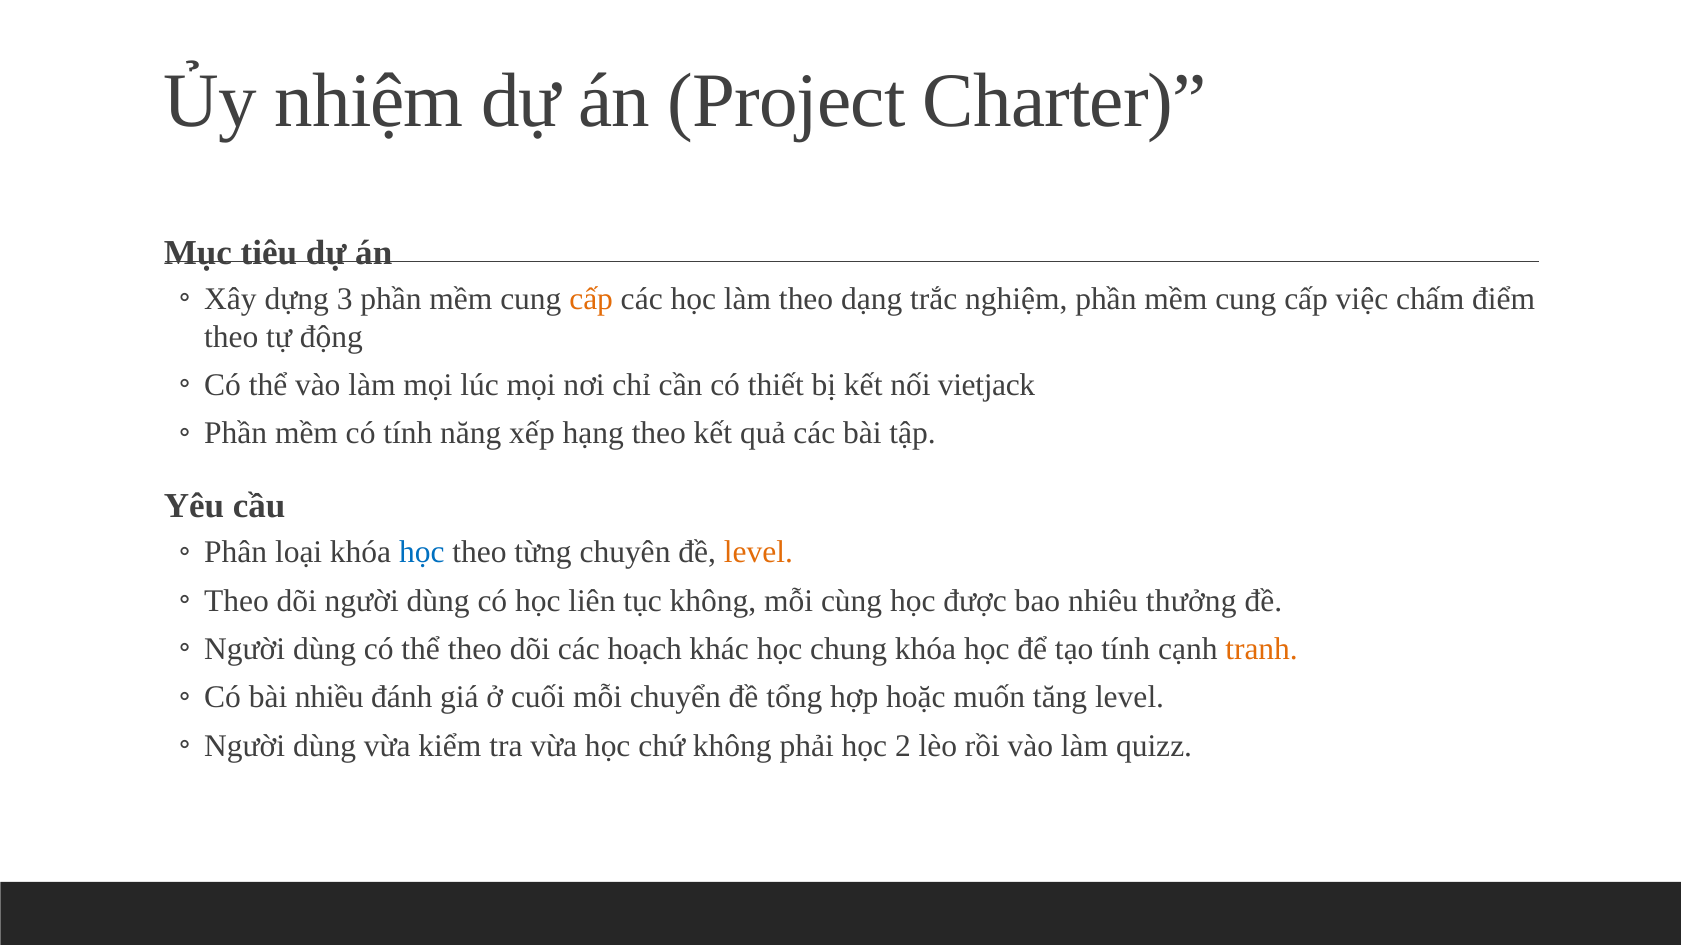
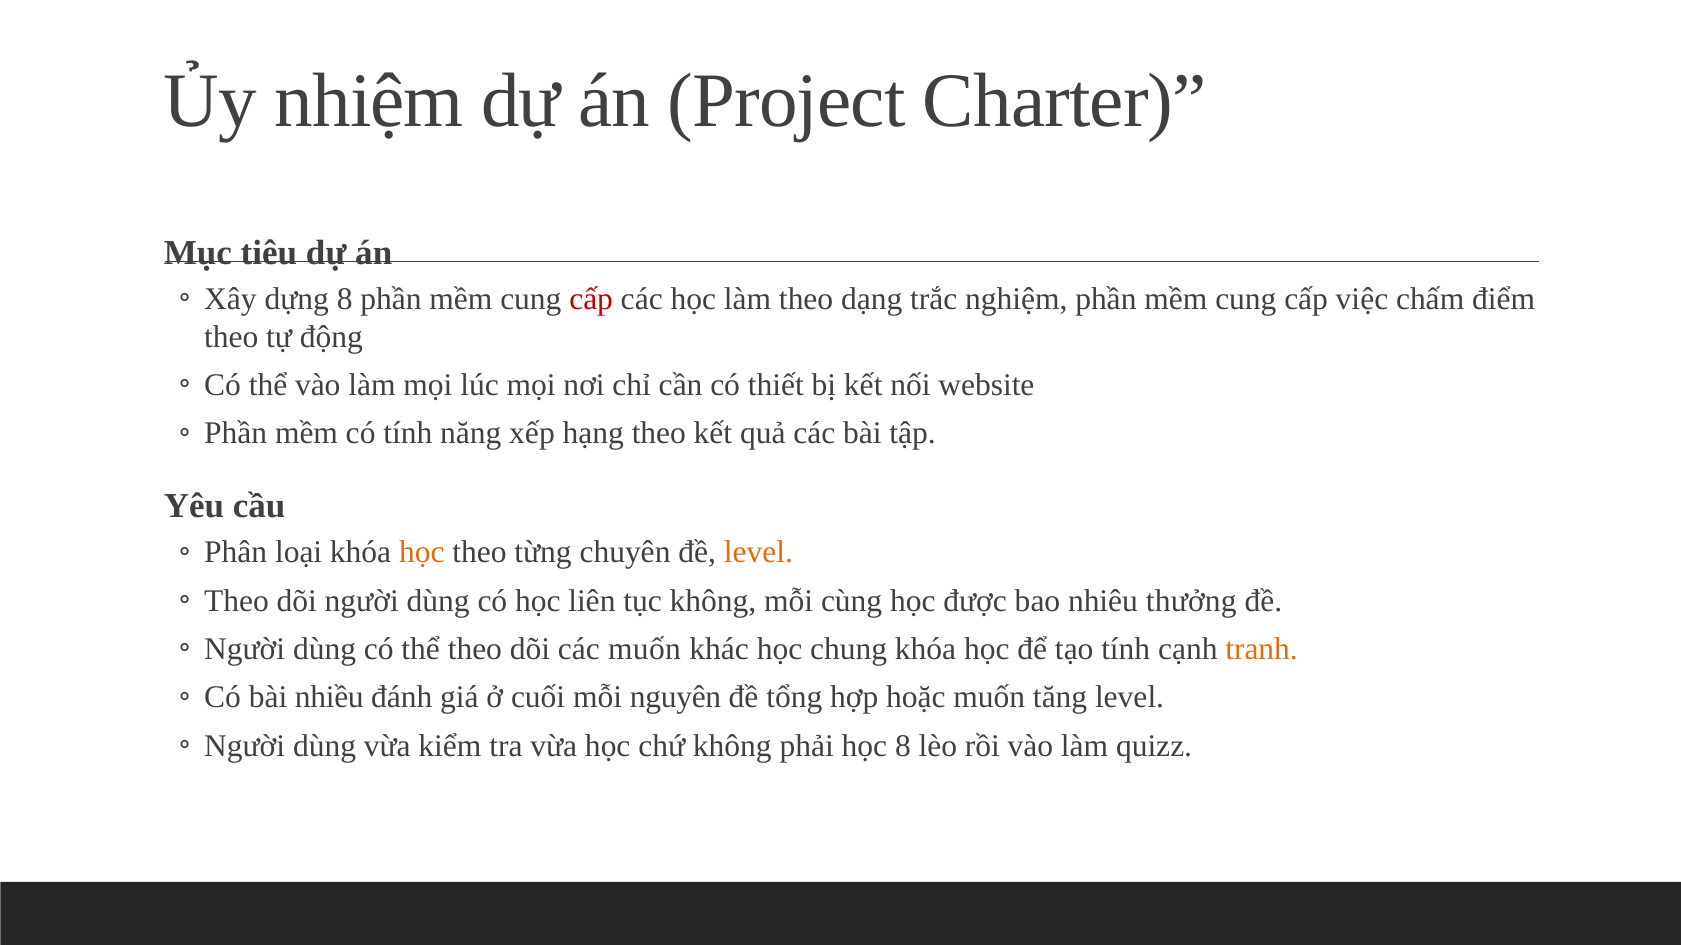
dựng 3: 3 -> 8 (345, 299)
cấp colour: orange -> red (591, 299)
vietjack: vietjack -> website (986, 385)
học colour: blue -> orange (422, 553)
các hoạch: hoạch -> muốn (644, 650)
chuyển: chuyển -> nguyên (676, 698)
học 2: 2 -> 8 (903, 746)
